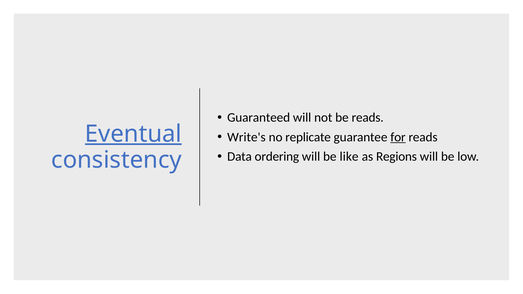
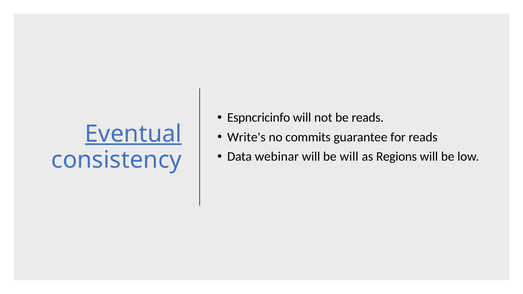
Guaranteed: Guaranteed -> Espncricinfo (259, 118)
replicate: replicate -> commits (308, 137)
for underline: present -> none (398, 137)
ordering: ordering -> webinar (277, 157)
be like: like -> will (349, 157)
